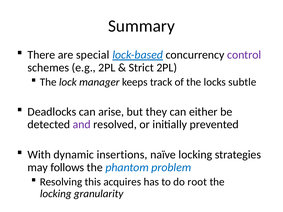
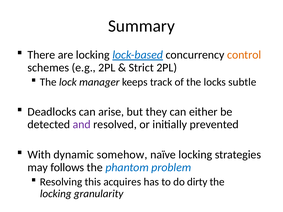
are special: special -> locking (93, 55)
control colour: purple -> orange (244, 55)
insertions: insertions -> somehow (122, 155)
root: root -> dirty (197, 182)
